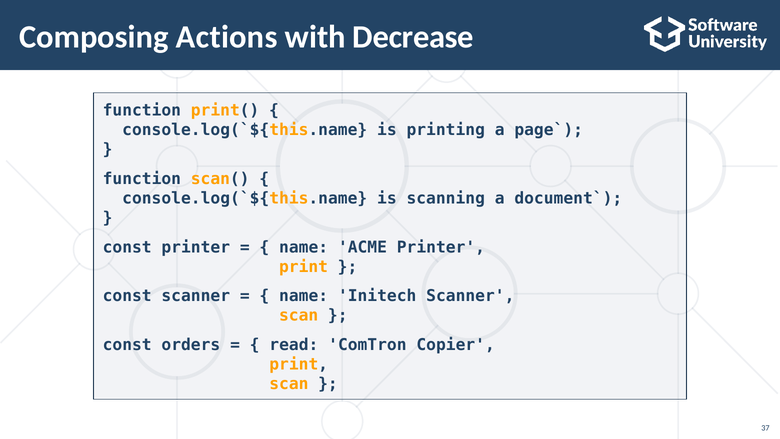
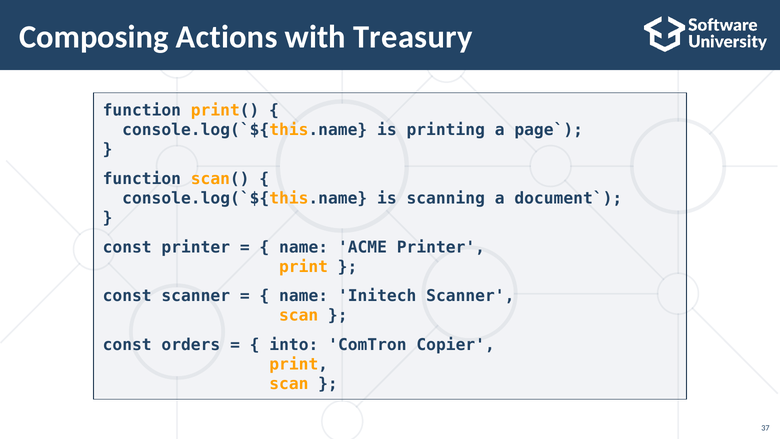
Decrease: Decrease -> Treasury (413, 37)
read: read -> into (294, 345)
